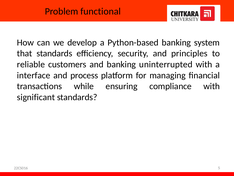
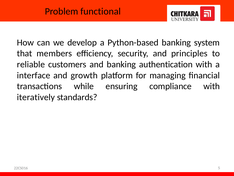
that standards: standards -> members (54, 53)
uninterrupted: uninterrupted -> authentication (166, 64)
process: process -> growth (84, 75)
significant: significant -> iteratively (36, 97)
